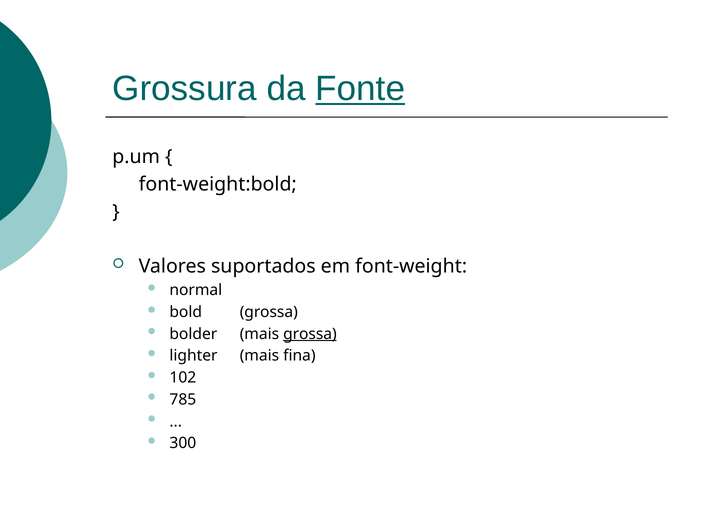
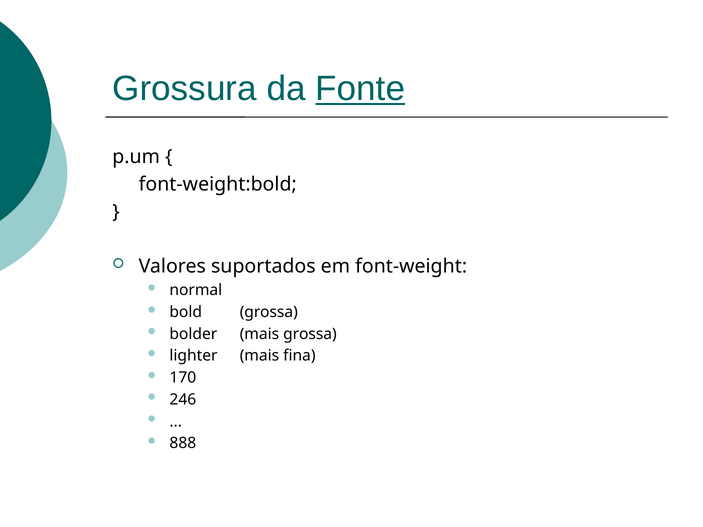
grossa underline: present -> none (310, 334)
102: 102 -> 170 (183, 378)
785: 785 -> 246 (183, 400)
300: 300 -> 888 (183, 443)
